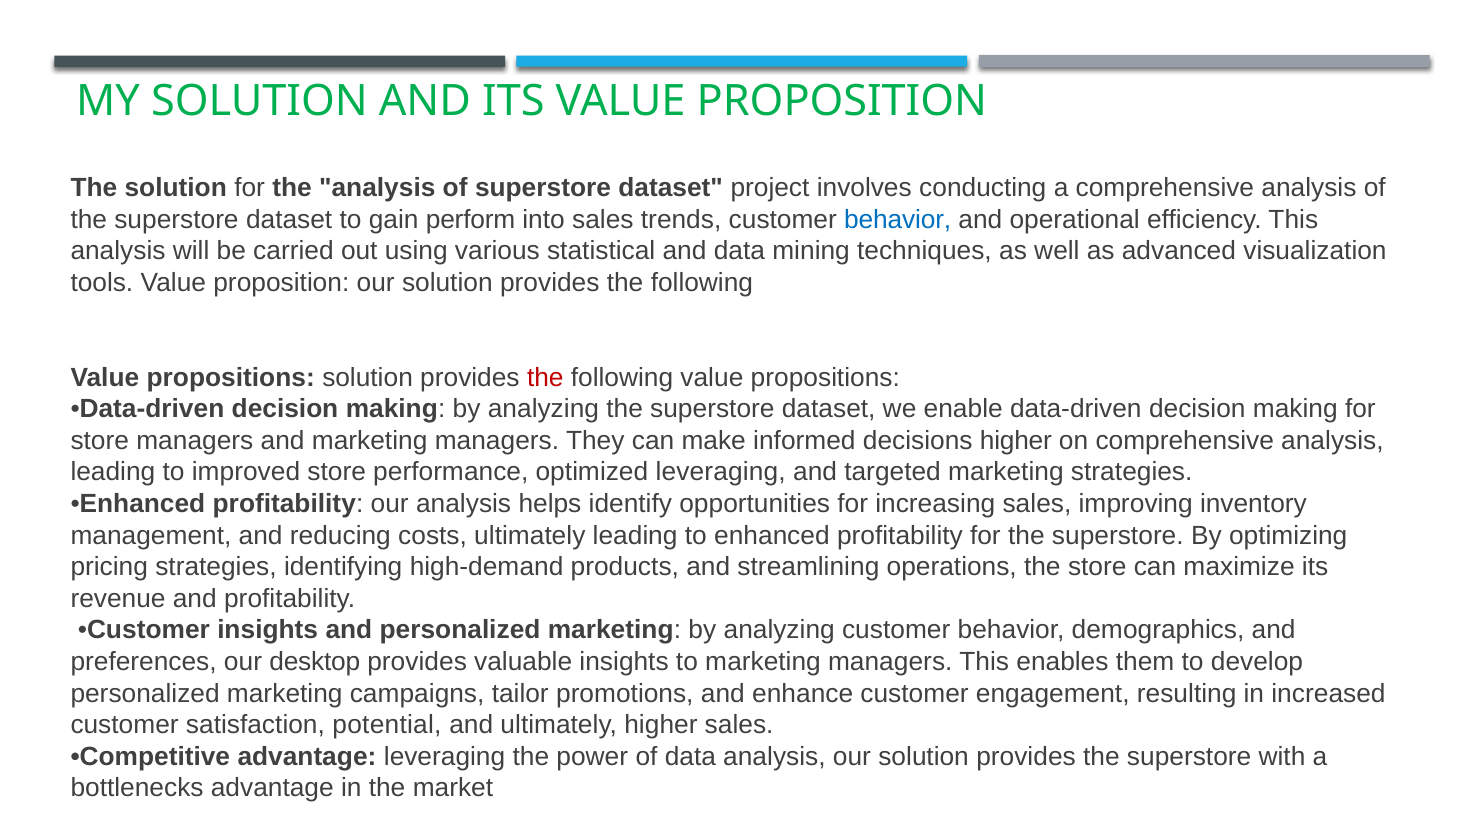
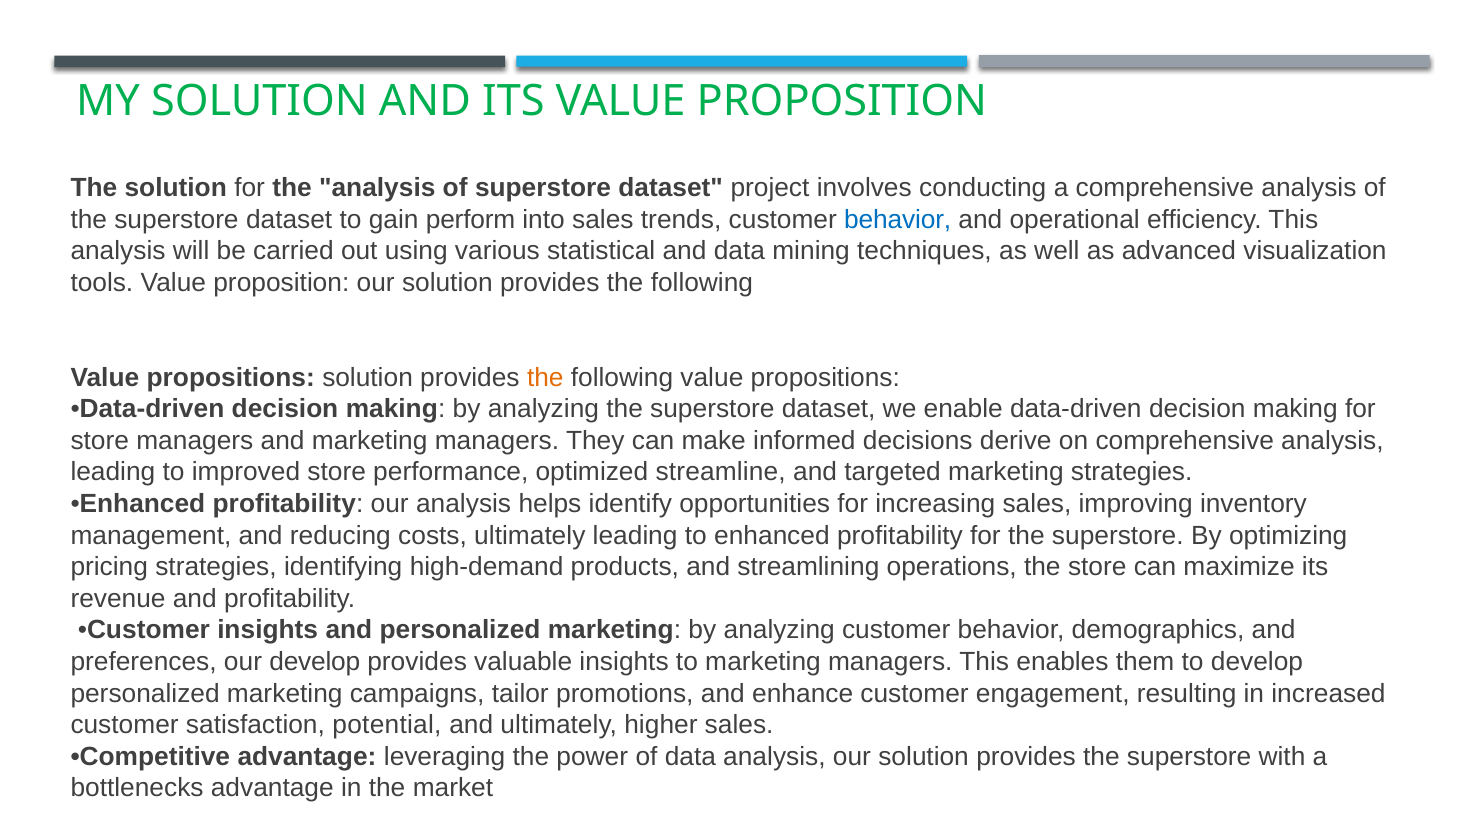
the colour: red -> orange (545, 377)
decisions higher: higher -> derive (1016, 441)
optimized leveraging: leveraging -> streamline (721, 472)
our desktop: desktop -> develop (315, 662)
